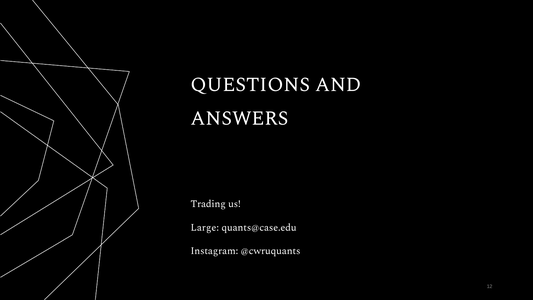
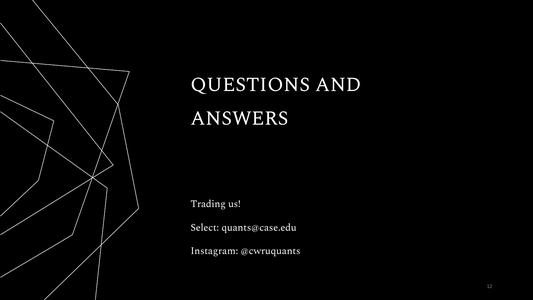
Large: Large -> Select (205, 227)
